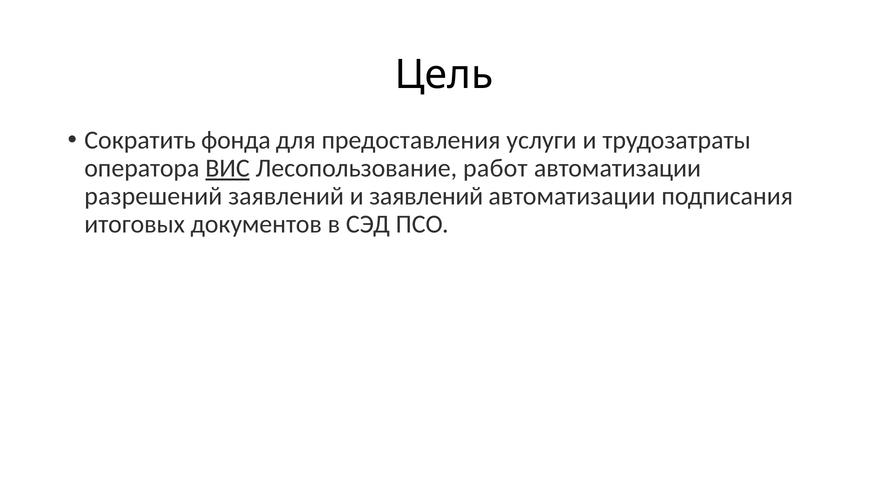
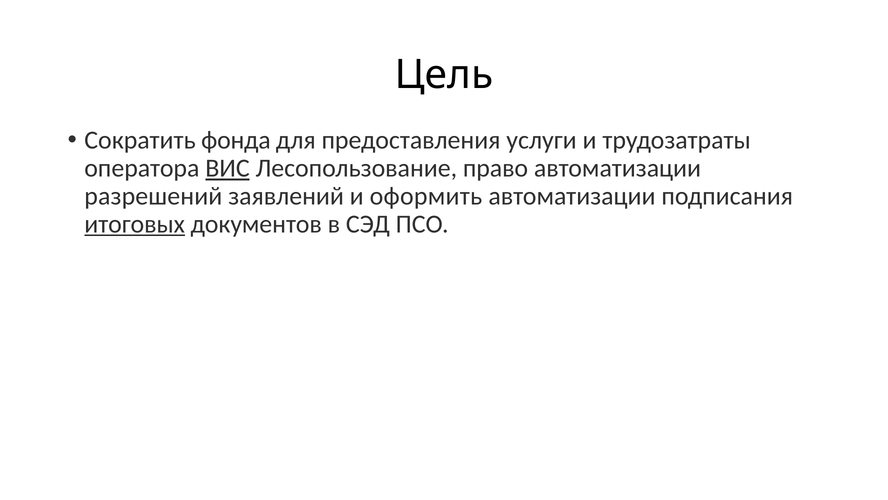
работ: работ -> право (496, 168)
и заявлений: заявлений -> оформить (426, 196)
итоговых underline: none -> present (135, 224)
